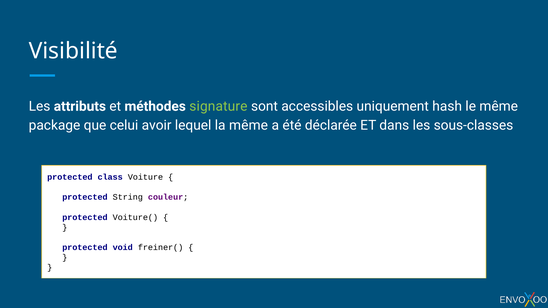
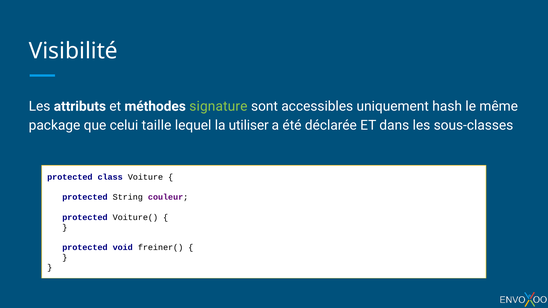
avoir: avoir -> taille (157, 125)
la même: même -> utiliser (249, 125)
